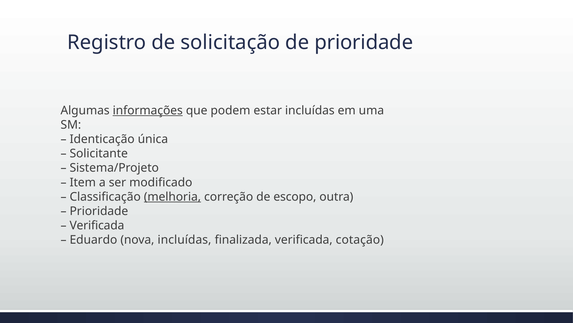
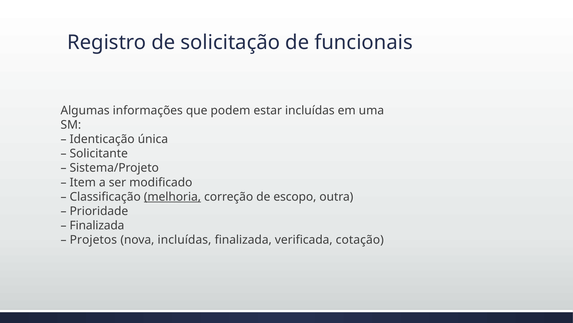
de prioridade: prioridade -> funcionais (364, 42)
informações underline: present -> none (148, 110)
Verificada: Verificada -> Finalizada (97, 225)
Eduardo: Eduardo -> Projetos (93, 239)
